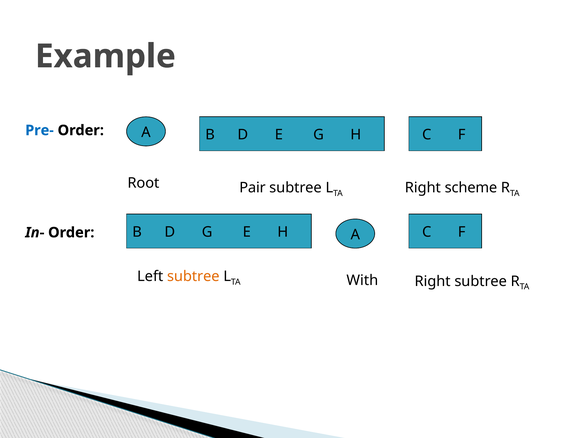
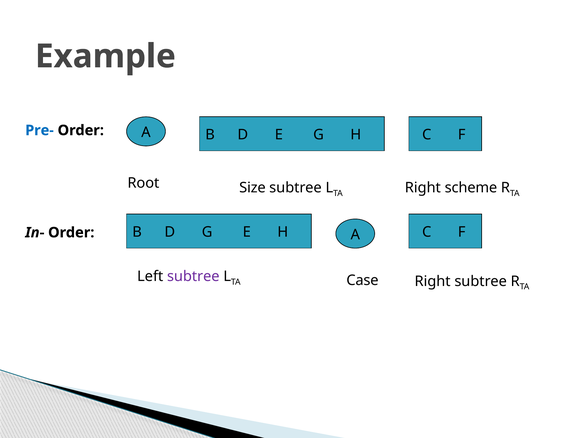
Pair: Pair -> Size (252, 188)
subtree colour: orange -> purple (193, 276)
With: With -> Case (362, 280)
